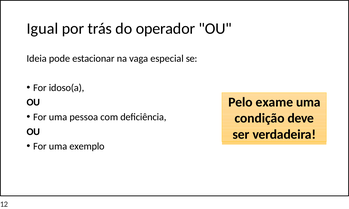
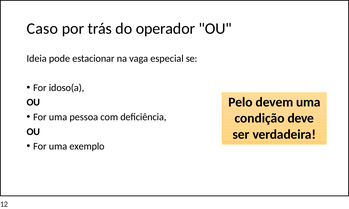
Igual: Igual -> Caso (42, 29)
exame: exame -> devem (274, 102)
